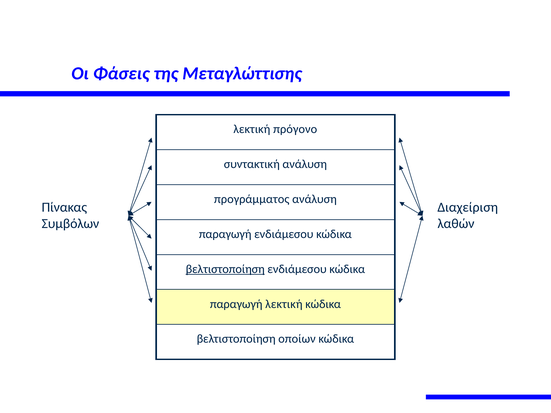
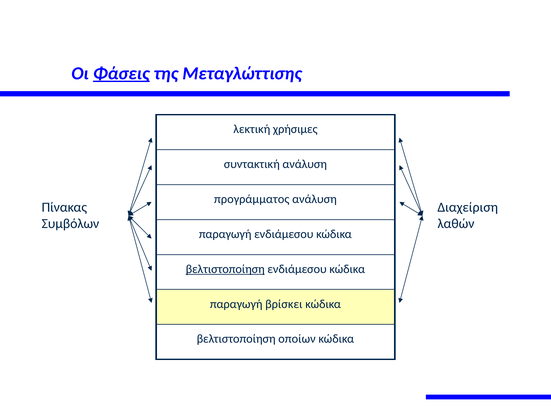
Φάσεις underline: none -> present (121, 73)
πρόγονο: πρόγονο -> χρήσιμες (295, 129)
παραγωγή λεκτική: λεκτική -> βρίσκει (284, 304)
